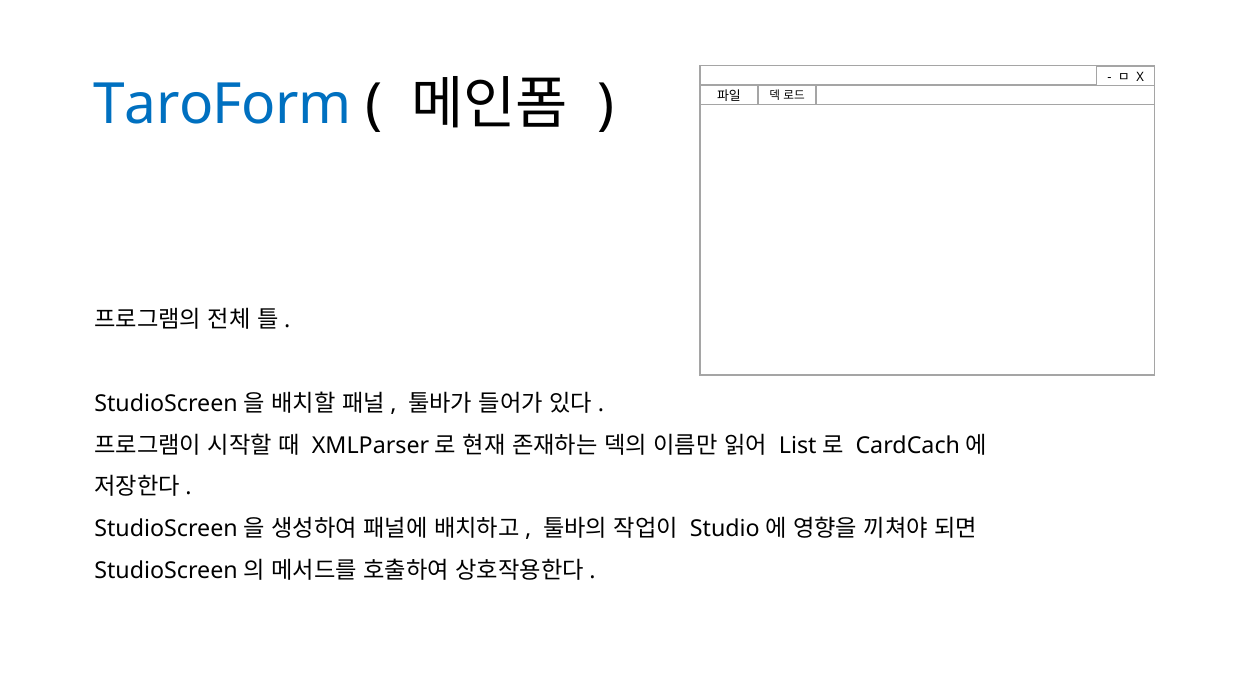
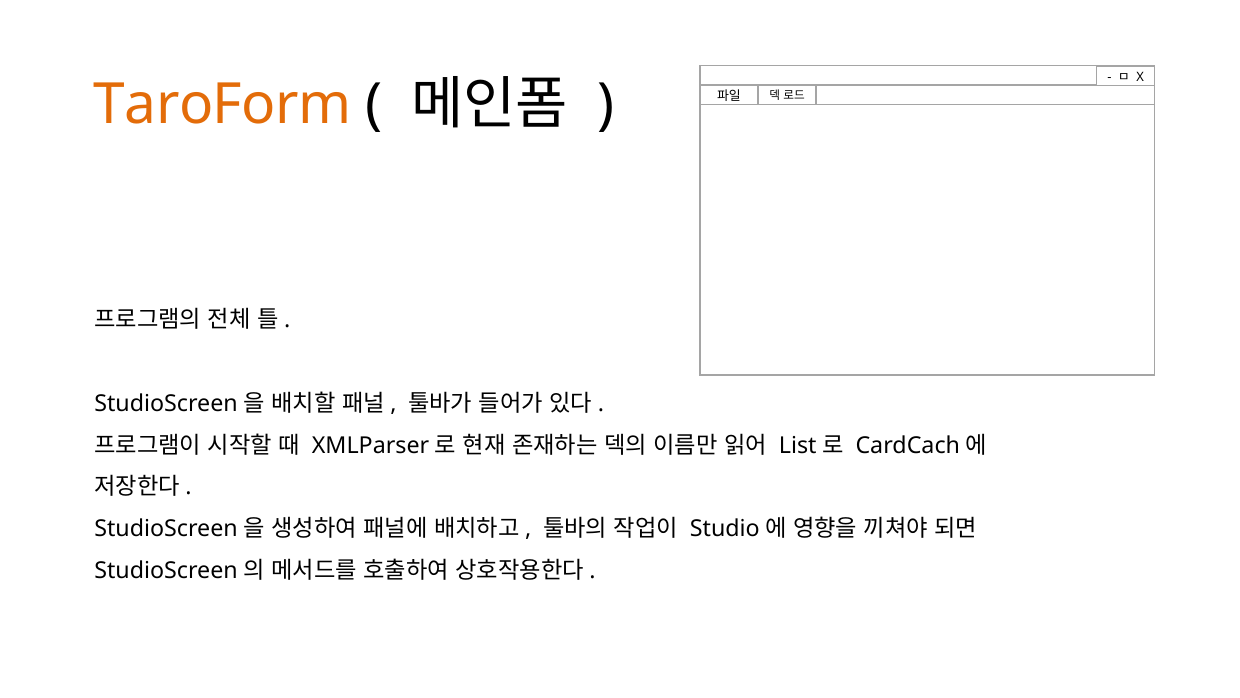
TaroForm colour: blue -> orange (223, 104)
